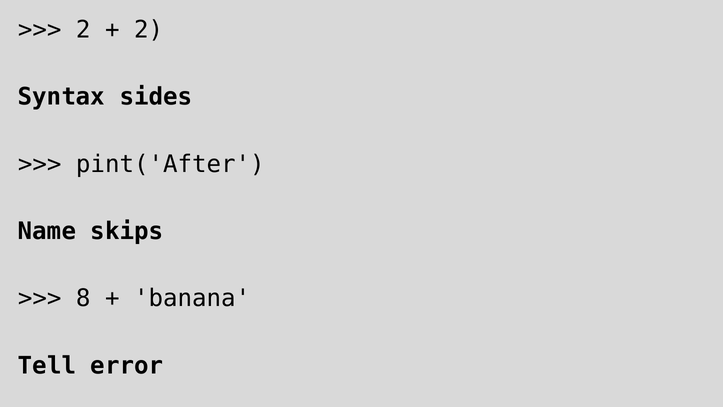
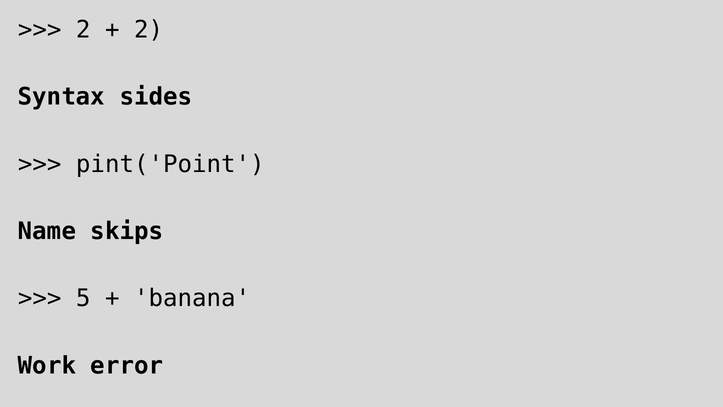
pint('After: pint('After -> pint('Point (170, 164)
8: 8 -> 5 (83, 298)
Tell: Tell -> Work (47, 365)
